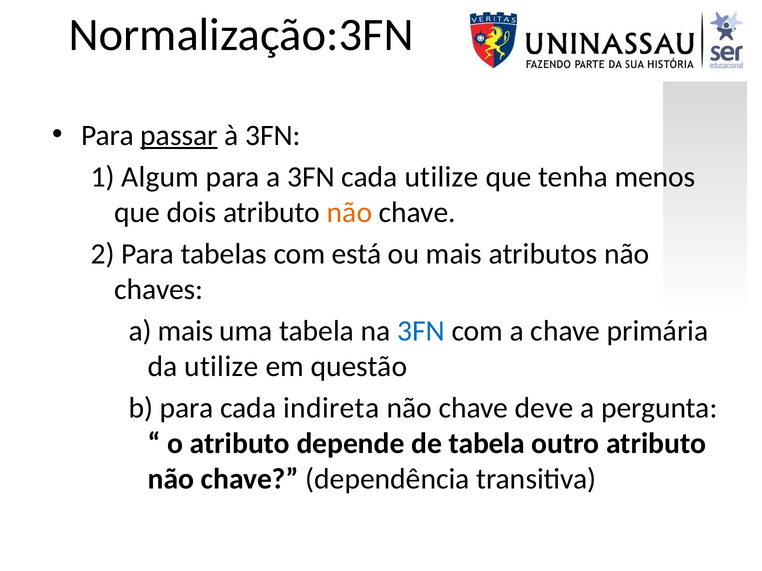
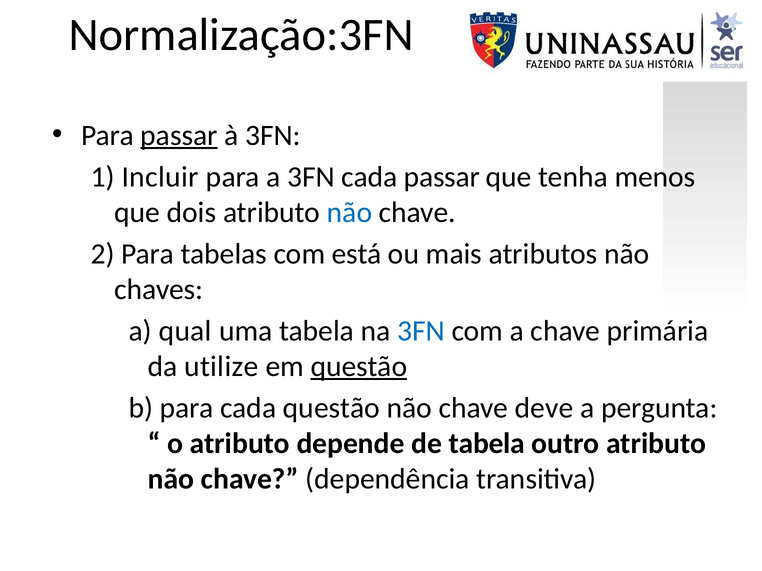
Algum: Algum -> Incluir (160, 177)
cada utilize: utilize -> passar (442, 177)
não colour: orange -> blue (349, 212)
a mais: mais -> qual (185, 331)
questão underline: none -> present (359, 367)
cada indireta: indireta -> questão (331, 408)
